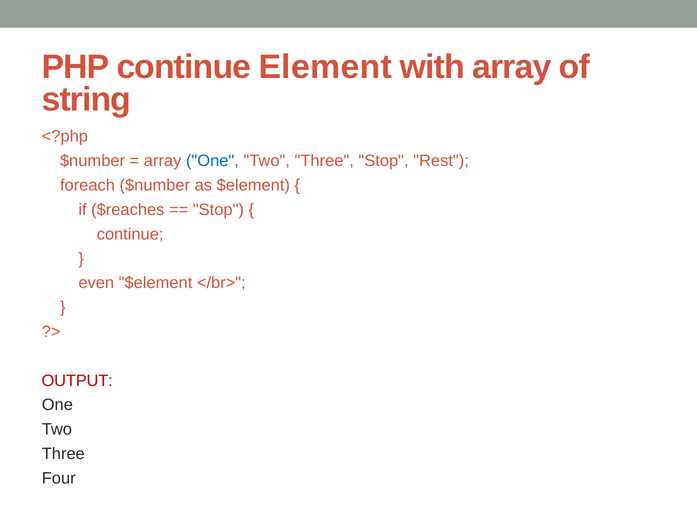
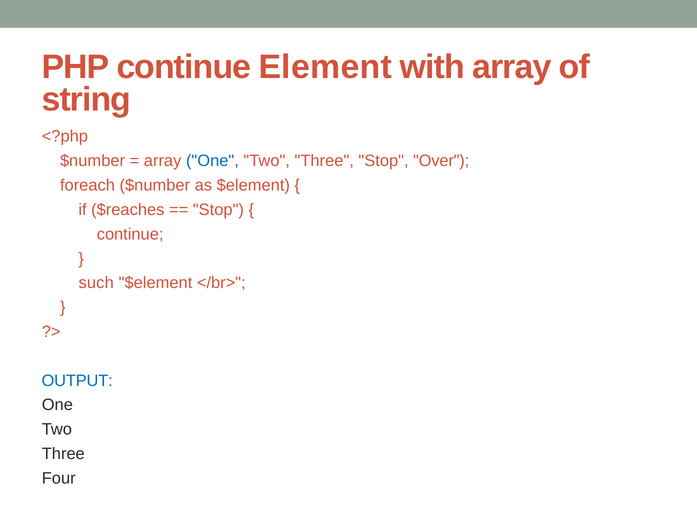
Rest: Rest -> Over (441, 161)
even: even -> such (96, 283)
OUTPUT colour: red -> blue (77, 380)
